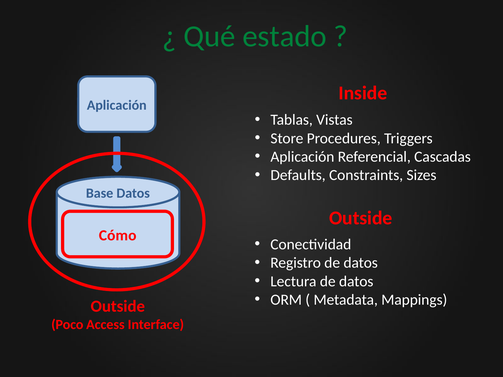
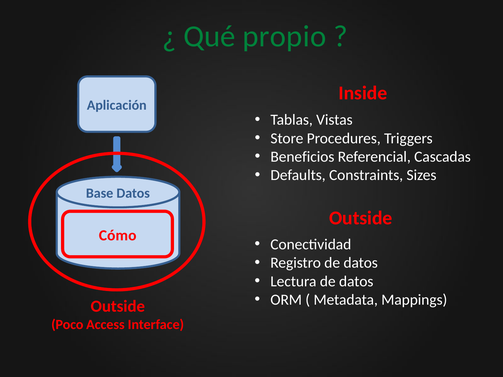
estado: estado -> propio (284, 36)
Aplicación: Aplicación -> Beneficios (302, 157)
